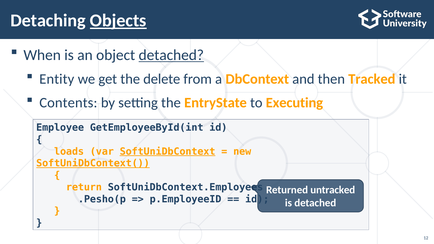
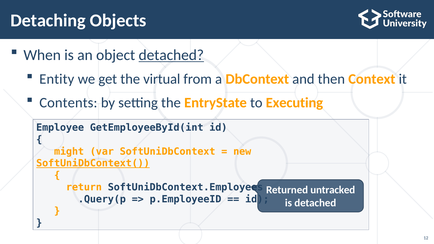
Objects underline: present -> none (118, 21)
delete: delete -> virtual (162, 79)
Tracked: Tracked -> Context (372, 79)
loads: loads -> might (69, 151)
SoftUniDbContext underline: present -> none (168, 151)
.Pesho(p: .Pesho(p -> .Query(p (102, 199)
